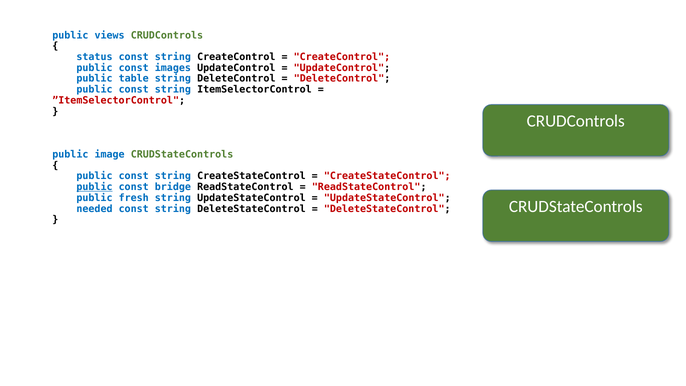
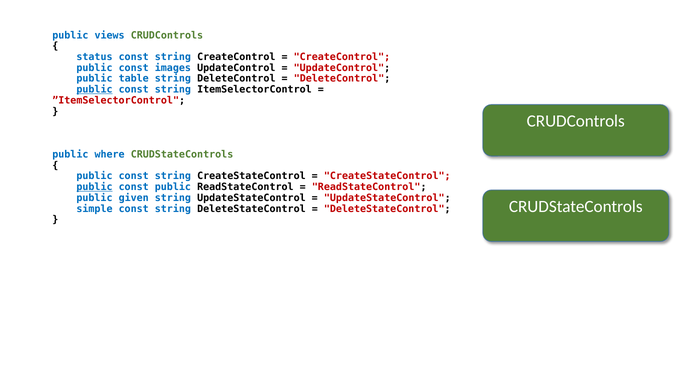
public underline: none -> present (94, 89)
image: image -> where (110, 154)
const bridge: bridge -> public (173, 187)
fresh: fresh -> given (134, 198)
needed: needed -> simple (94, 209)
